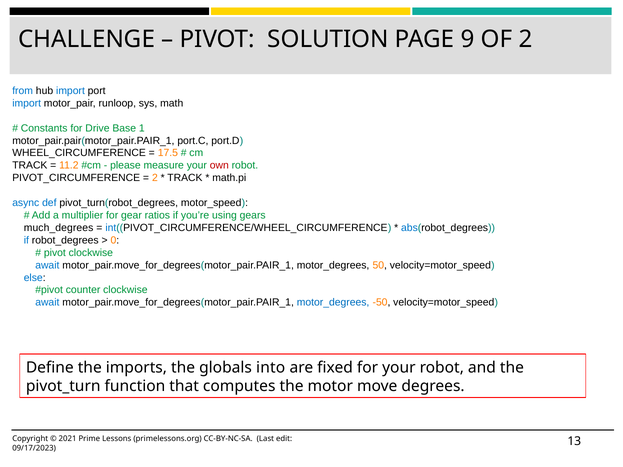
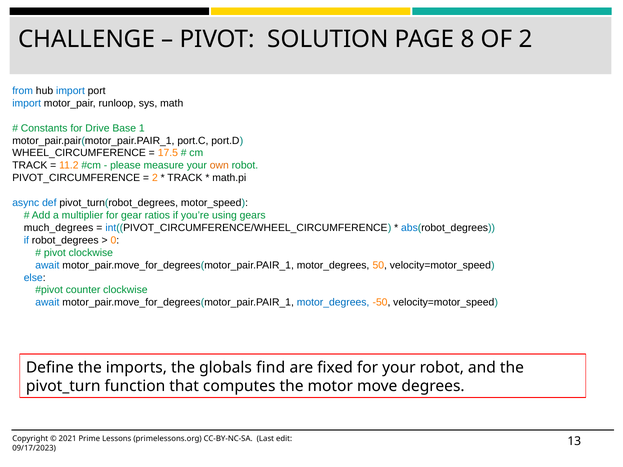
9: 9 -> 8 (468, 39)
own colour: red -> orange (219, 166)
into: into -> find (271, 368)
